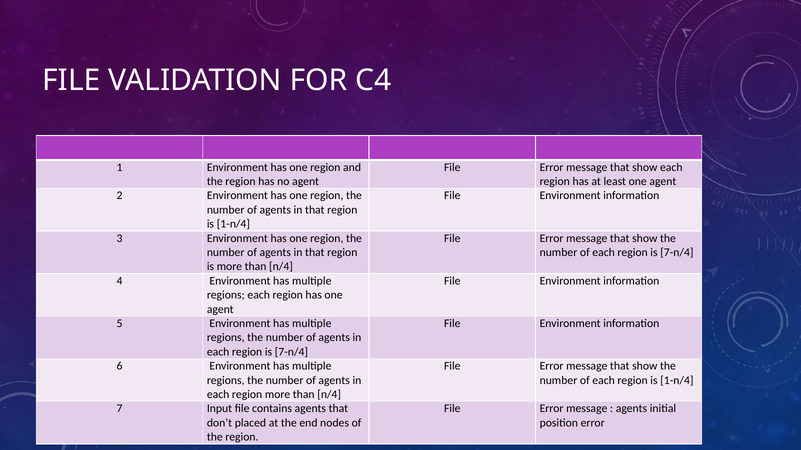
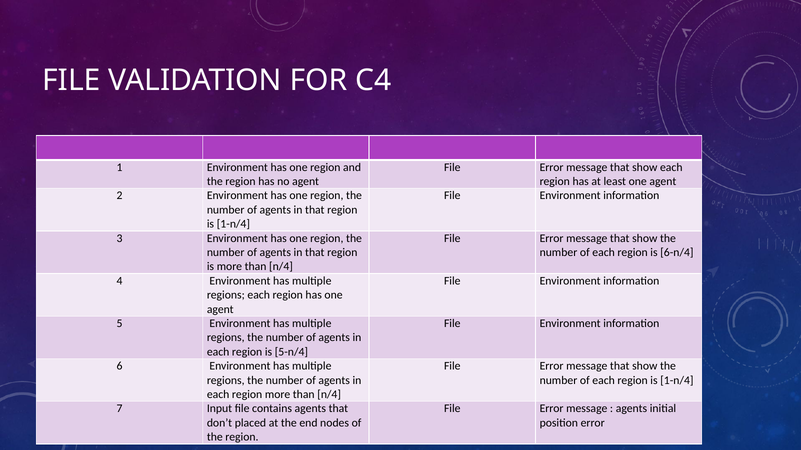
7-n/4: 7-n/4 -> 6-n/4 (677, 253)
7-n/4: 7-n/4 -> 5-n/4 (291, 352)
